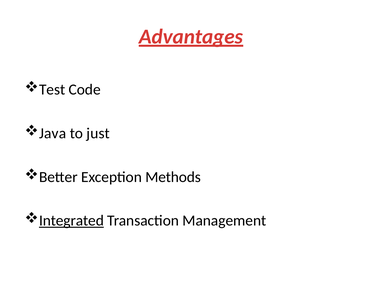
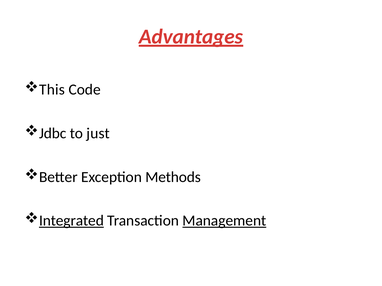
Test: Test -> This (52, 90)
Java: Java -> Jdbc (53, 134)
Management underline: none -> present (224, 221)
